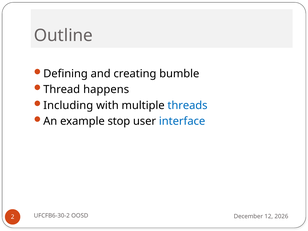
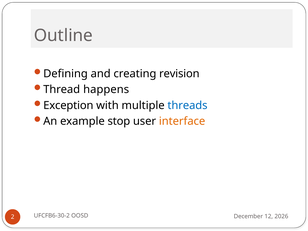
bumble: bumble -> revision (179, 74)
Including: Including -> Exception (68, 105)
interface colour: blue -> orange (182, 121)
